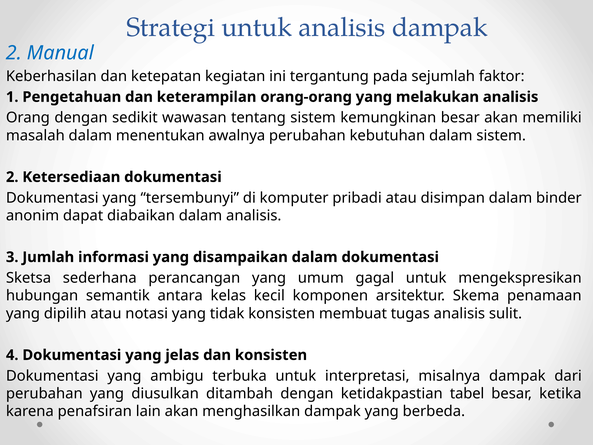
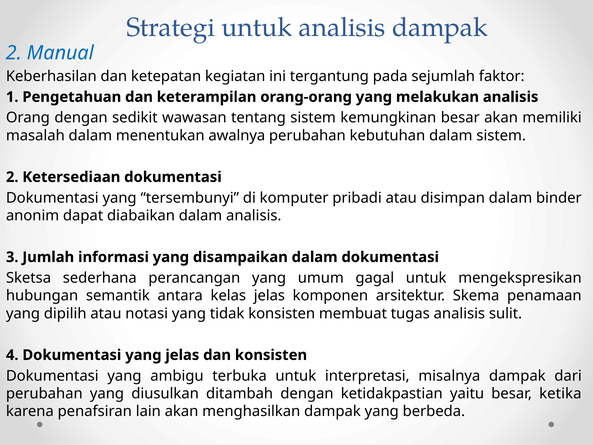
kelas kecil: kecil -> jelas (269, 296)
tabel: tabel -> yaitu (467, 393)
